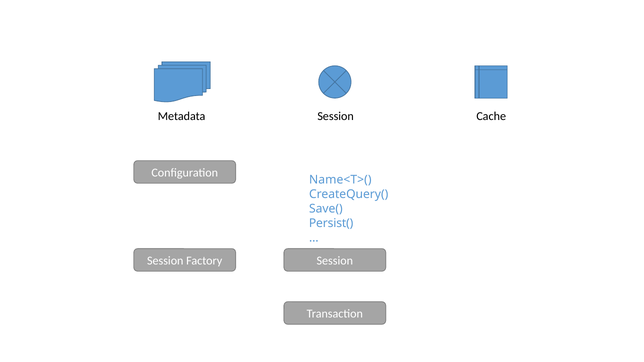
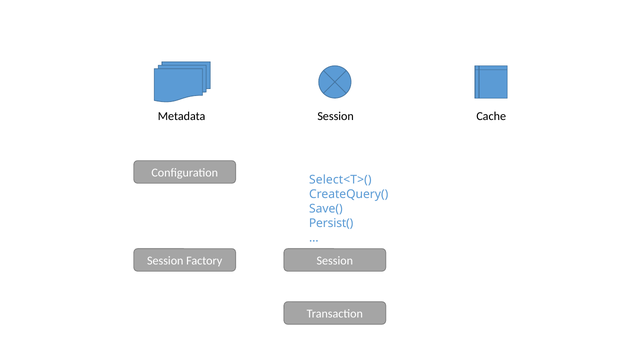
Name<T>(: Name<T>( -> Select<T>( (340, 180)
